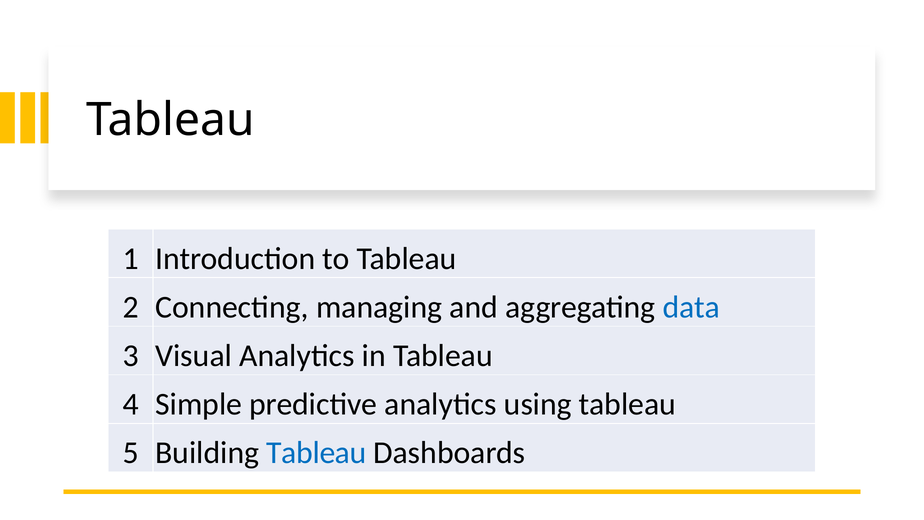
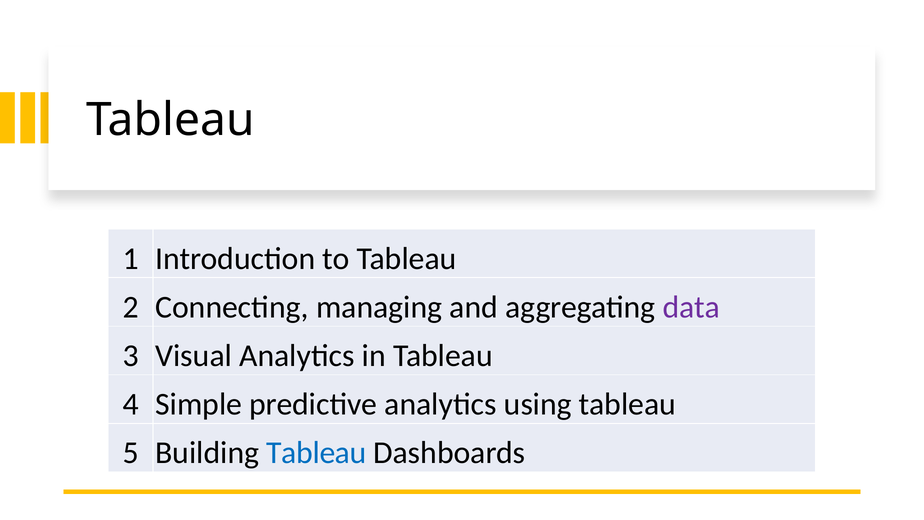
data colour: blue -> purple (691, 307)
